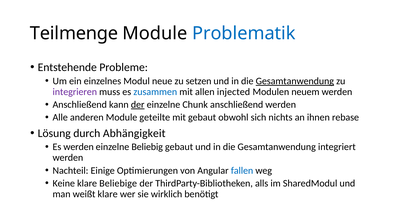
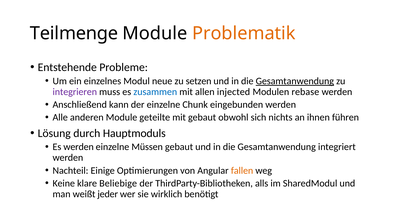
Problematik colour: blue -> orange (244, 33)
neuem: neuem -> rebase (305, 92)
der underline: present -> none (138, 104)
Chunk anschließend: anschließend -> eingebunden (237, 104)
rebase: rebase -> führen (345, 117)
Abhängigkeit: Abhängigkeit -> Hauptmoduls (134, 133)
Beliebig: Beliebig -> Müssen (147, 146)
fallen colour: blue -> orange (242, 170)
weißt klare: klare -> jeder (108, 193)
